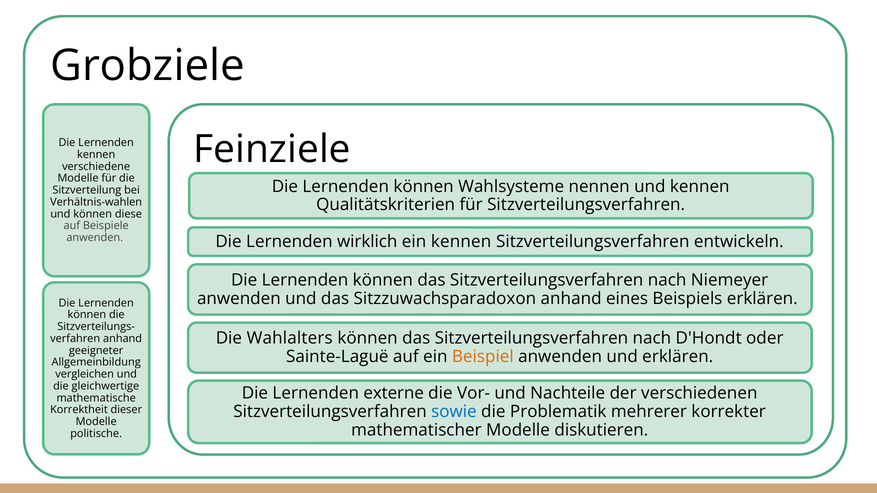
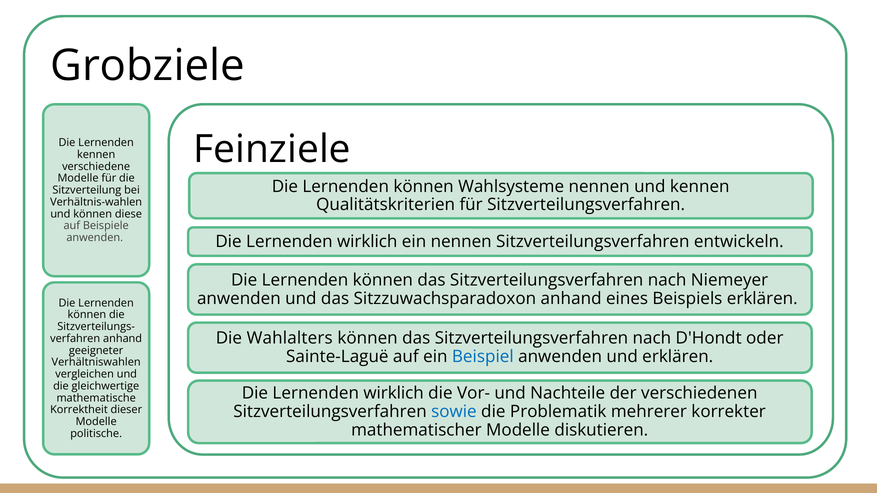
ein kennen: kennen -> nennen (461, 242)
Beispiel colour: orange -> blue (483, 357)
Allgemeinbildung: Allgemeinbildung -> Verhältniswahlen (96, 363)
externe: externe -> wirklich (394, 394)
